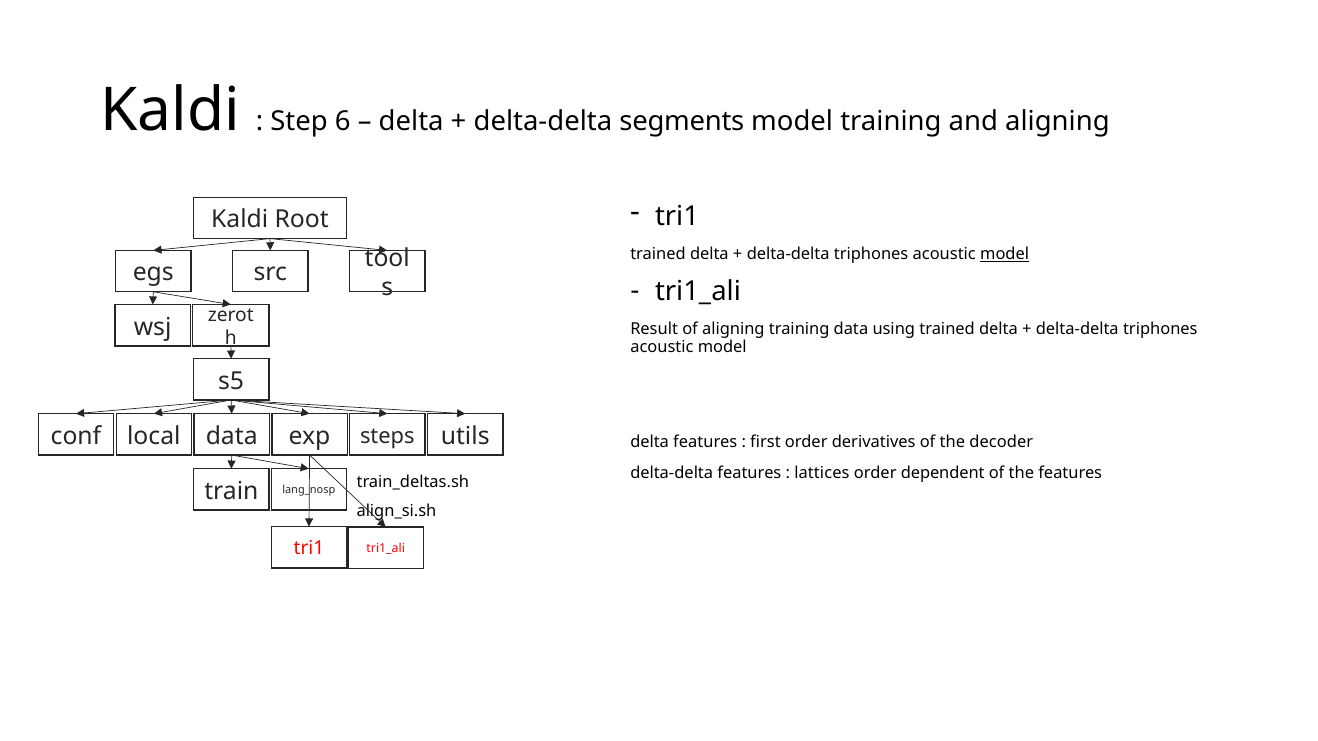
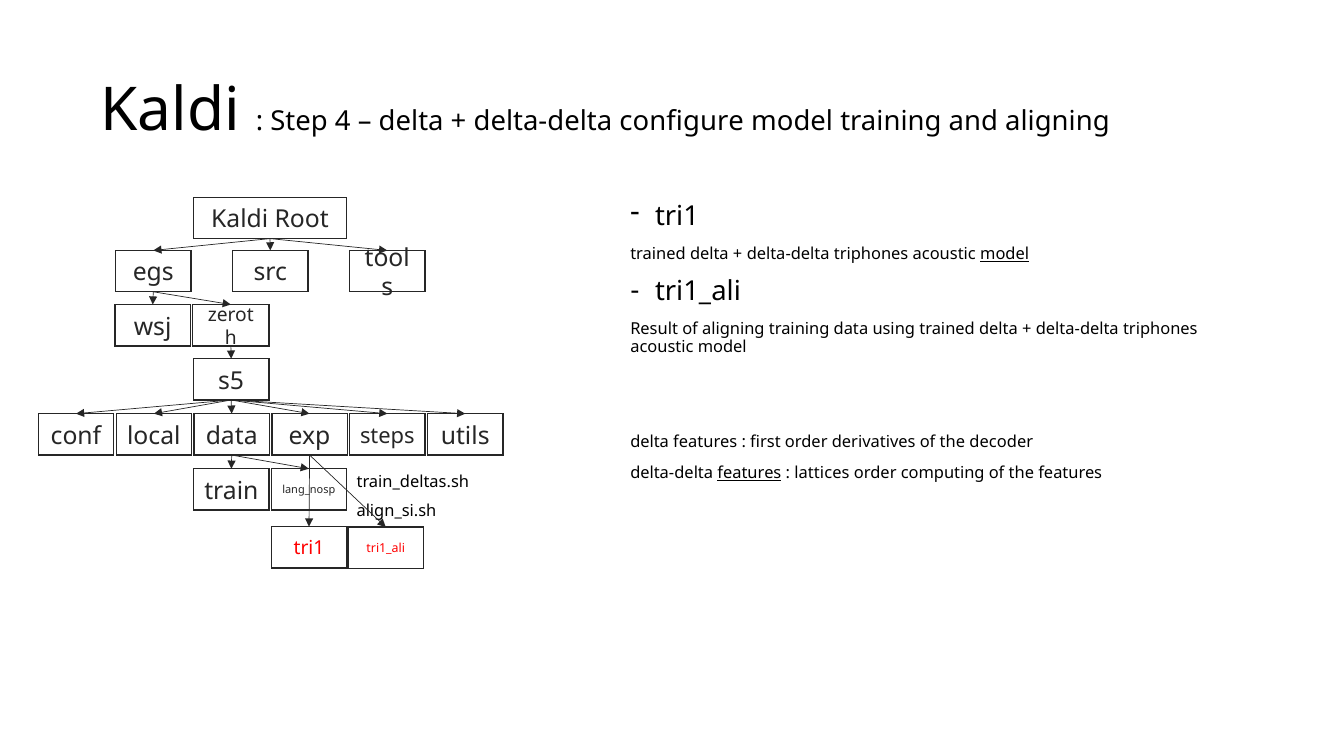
6: 6 -> 4 (343, 122)
segments: segments -> configure (682, 122)
features underline: none -> present (749, 473)
dependent: dependent -> computing (943, 473)
